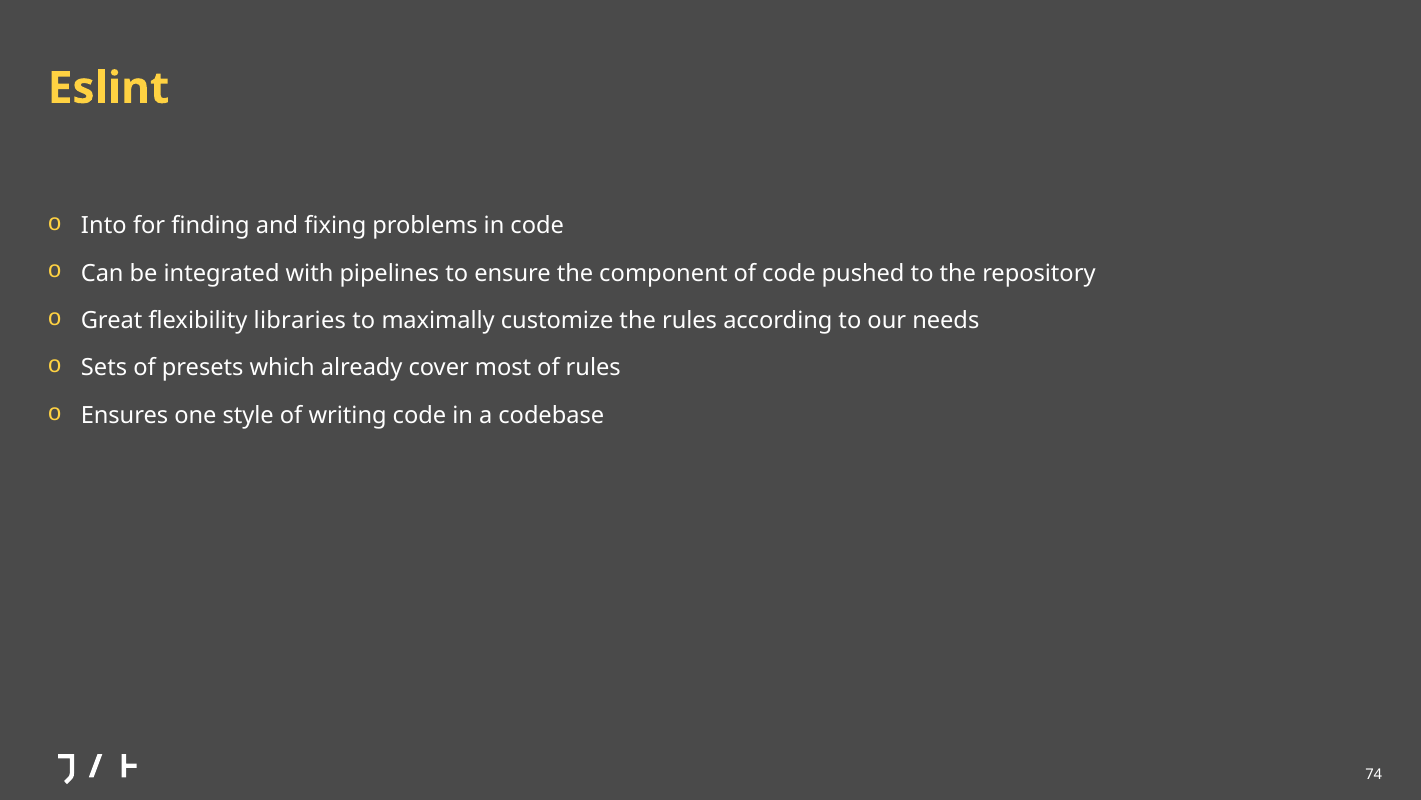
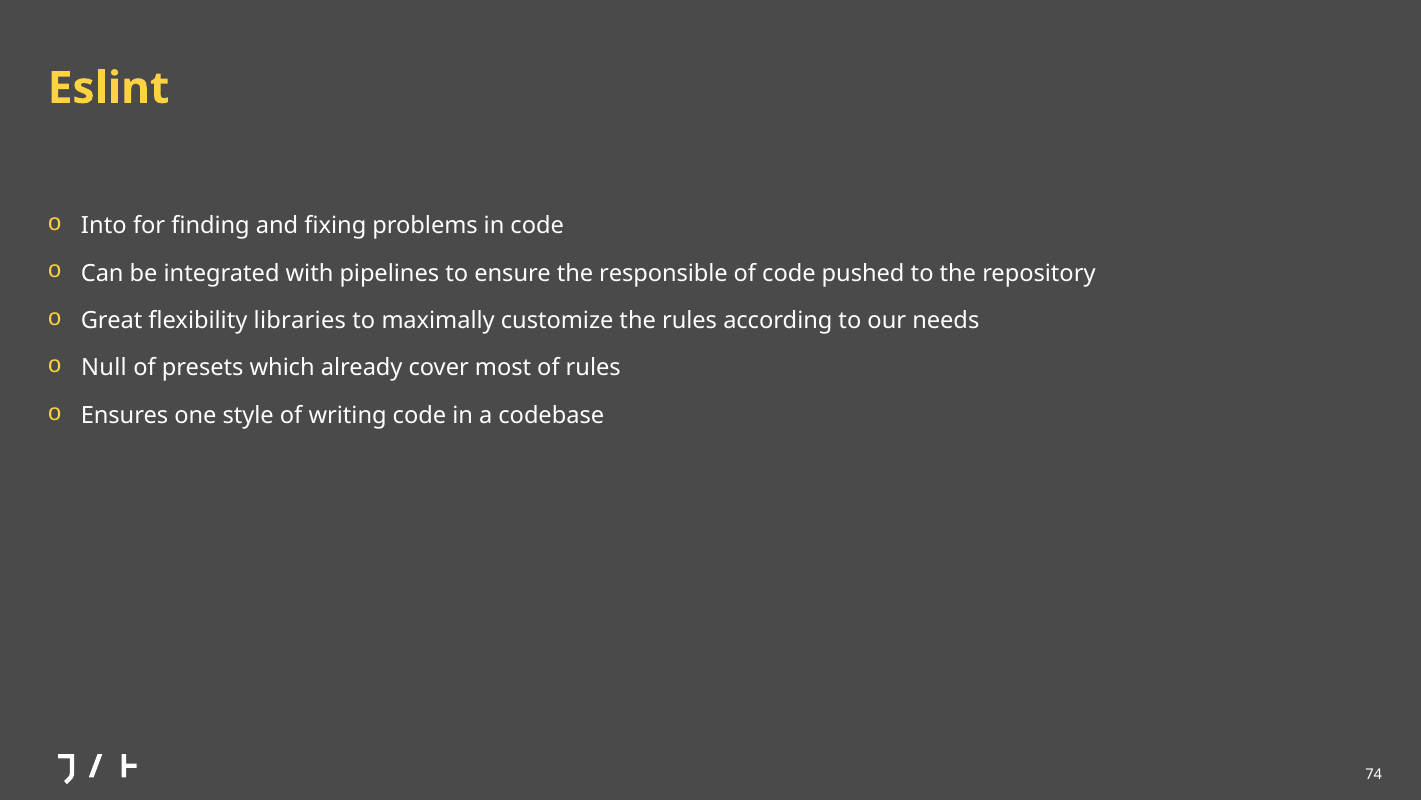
component: component -> responsible (663, 273)
Sets: Sets -> Null (104, 368)
